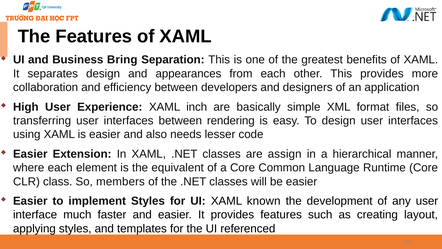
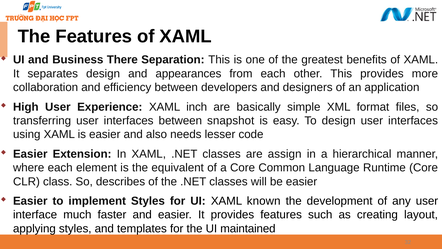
Bring: Bring -> There (122, 60)
rendering: rendering -> snapshot (231, 121)
members: members -> describes (121, 181)
referenced: referenced -> maintained (248, 228)
